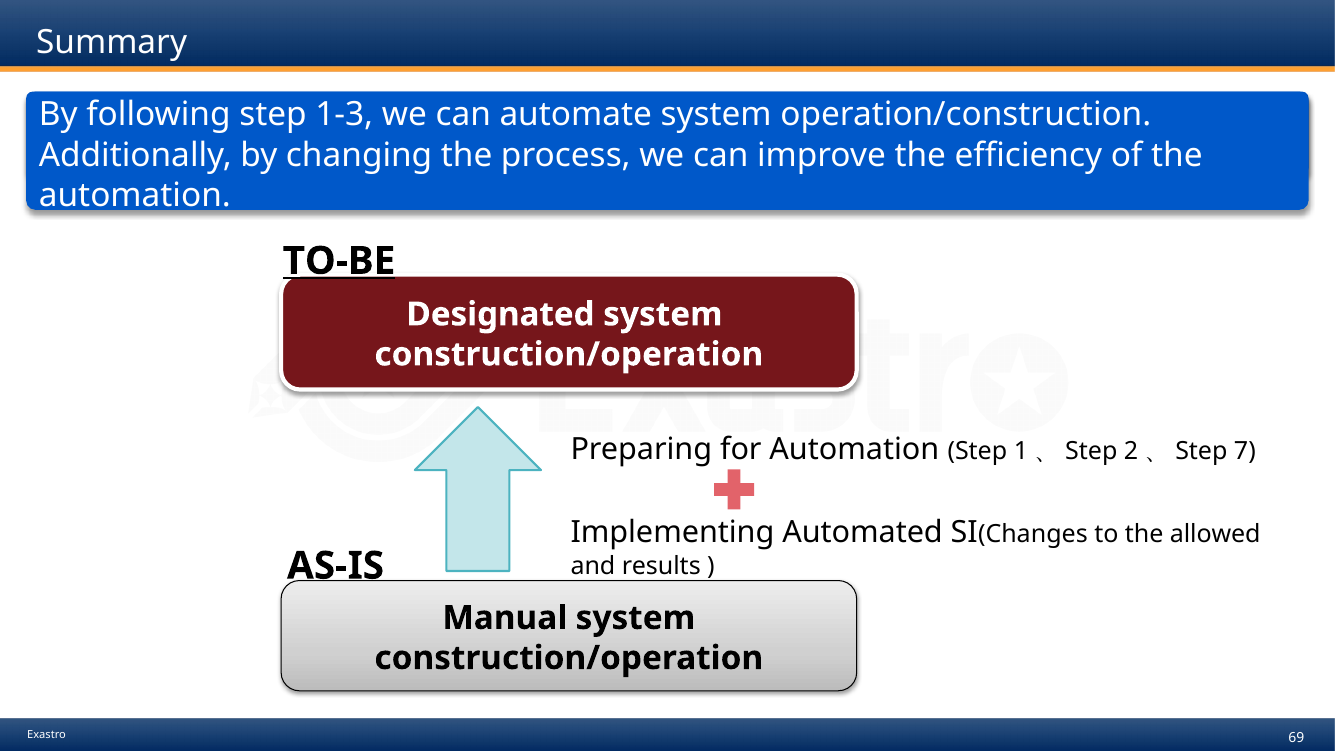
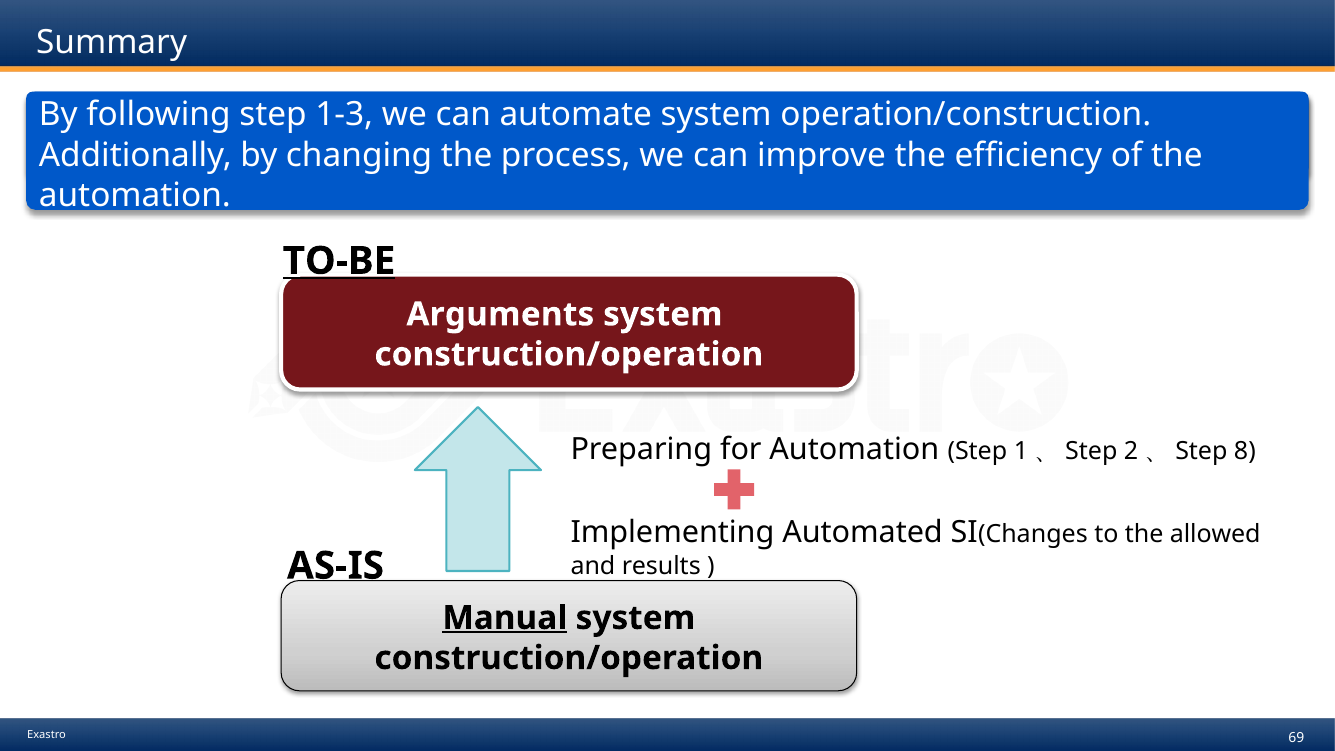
Designated: Designated -> Arguments (500, 314)
7: 7 -> 8 (1245, 451)
Manual underline: none -> present (505, 618)
